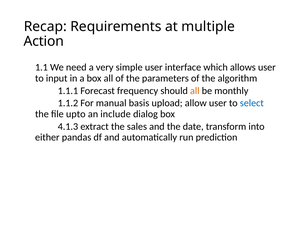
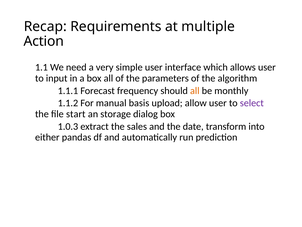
select colour: blue -> purple (252, 103)
upto: upto -> start (76, 114)
include: include -> storage (116, 114)
4.1.3: 4.1.3 -> 1.0.3 (68, 126)
